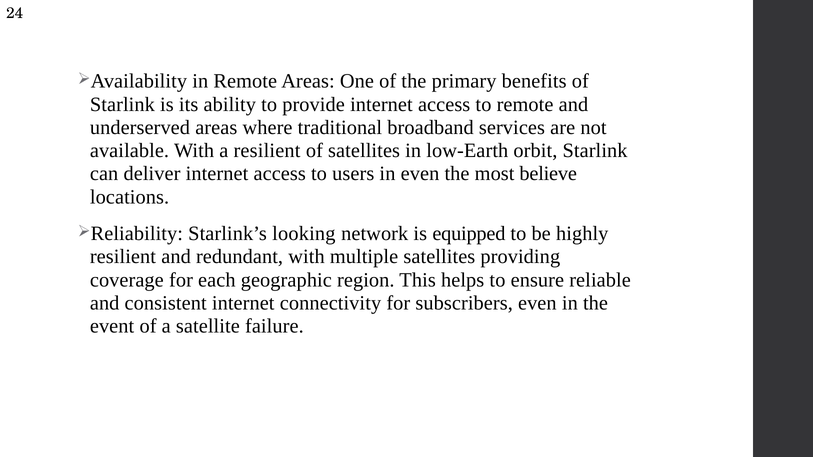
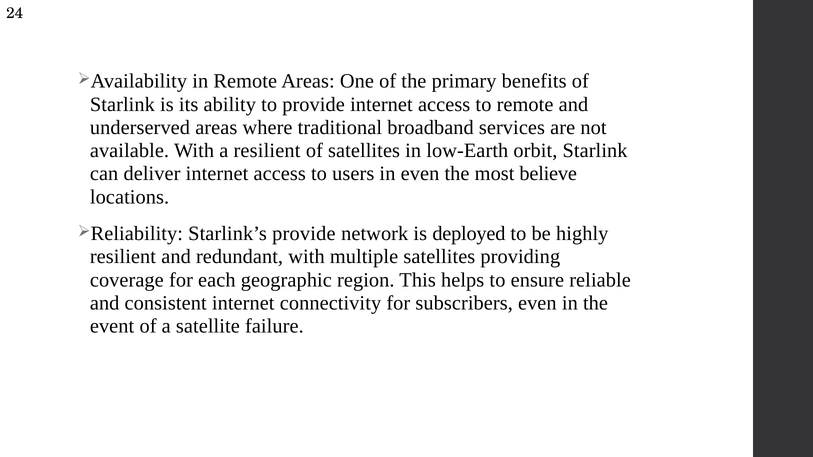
Starlink’s looking: looking -> provide (304, 234)
equipped: equipped -> deployed (469, 234)
